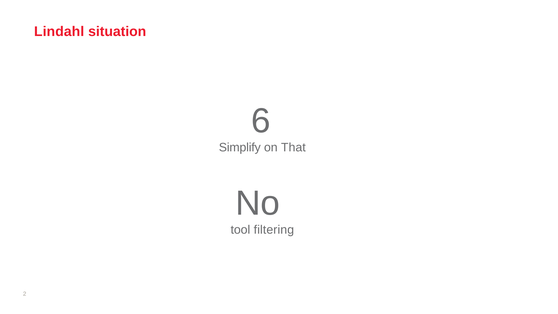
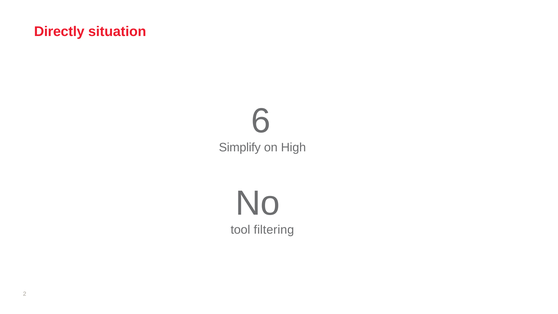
Lindahl: Lindahl -> Directly (59, 32)
That: That -> High (293, 147)
